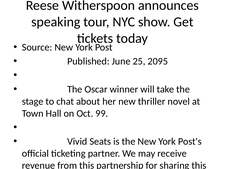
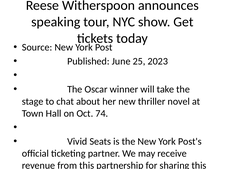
2095: 2095 -> 2023 (158, 61)
99: 99 -> 74 (102, 113)
